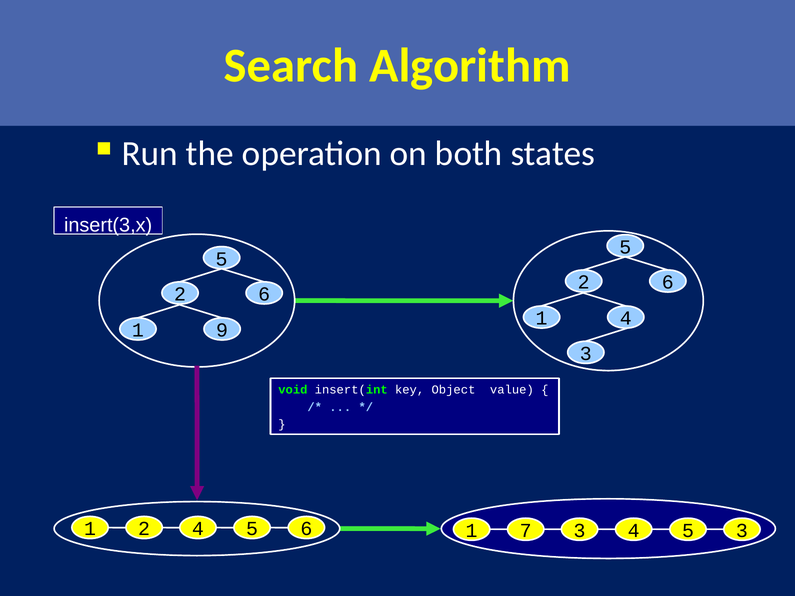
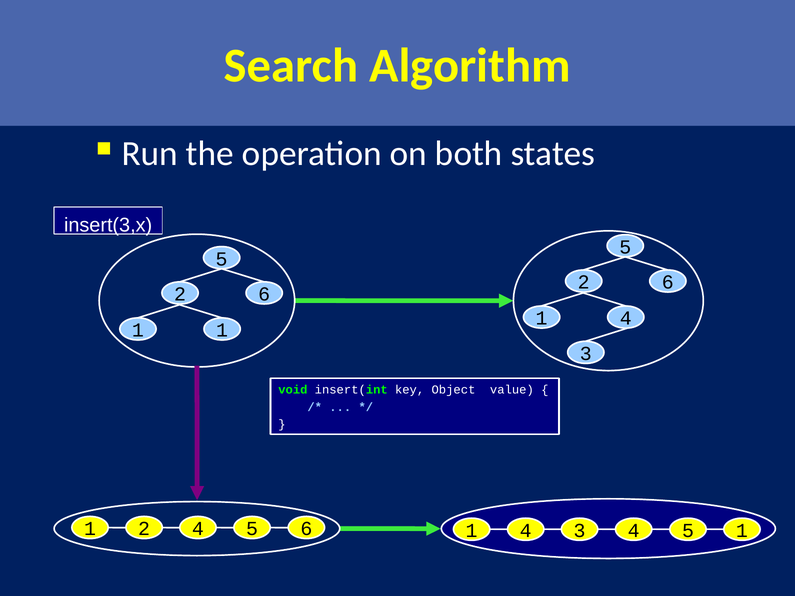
1 9: 9 -> 1 (222, 330)
7: 7 -> 4 (526, 531)
5 3: 3 -> 1 (742, 531)
